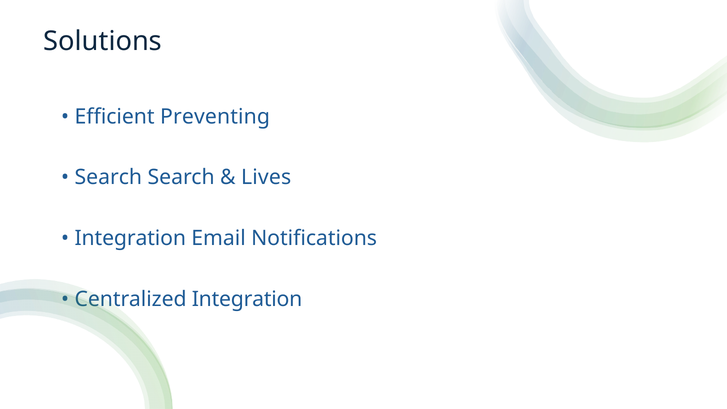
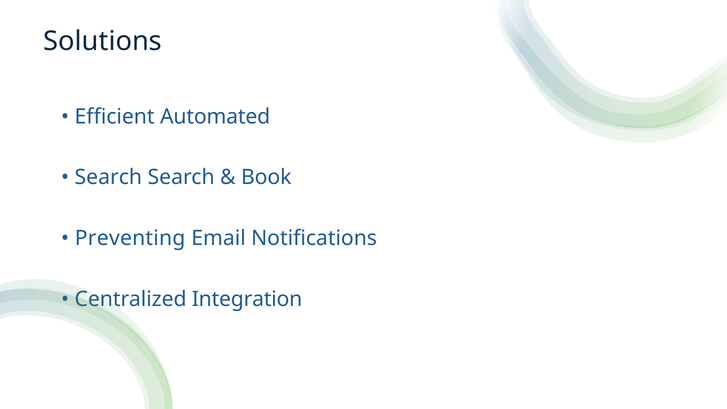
Preventing: Preventing -> Automated (215, 116)
Lives: Lives -> Book (266, 177)
Integration: Integration -> Preventing (130, 238)
